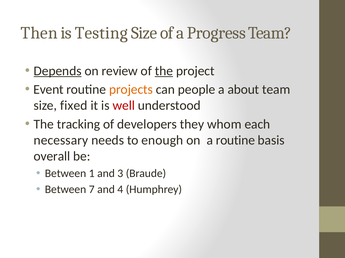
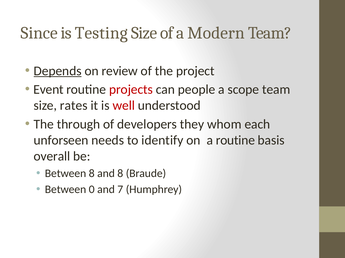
Then: Then -> Since (39, 33)
Progress: Progress -> Modern (216, 33)
the underline: present -> none (164, 71)
projects colour: orange -> red (131, 90)
about: about -> scope (243, 90)
fixed: fixed -> rates (74, 106)
tracking: tracking -> through (78, 125)
necessary: necessary -> unforseen (61, 141)
enough: enough -> identify (162, 141)
Between 1: 1 -> 8 (92, 174)
and 3: 3 -> 8 (120, 174)
7: 7 -> 0 (92, 190)
4: 4 -> 7 (120, 190)
